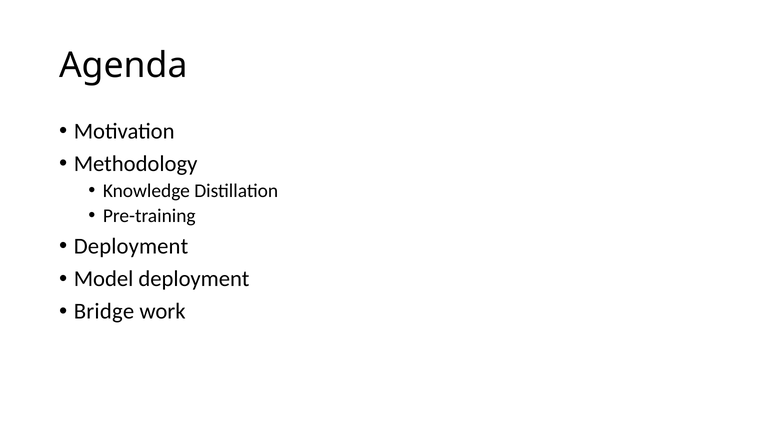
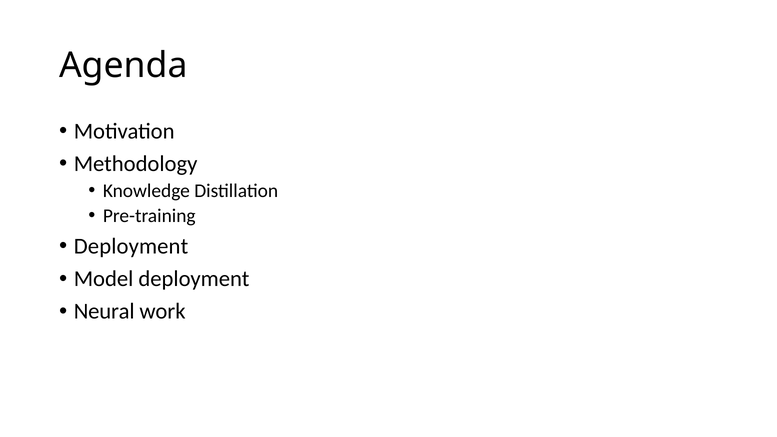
Bridge: Bridge -> Neural (104, 311)
